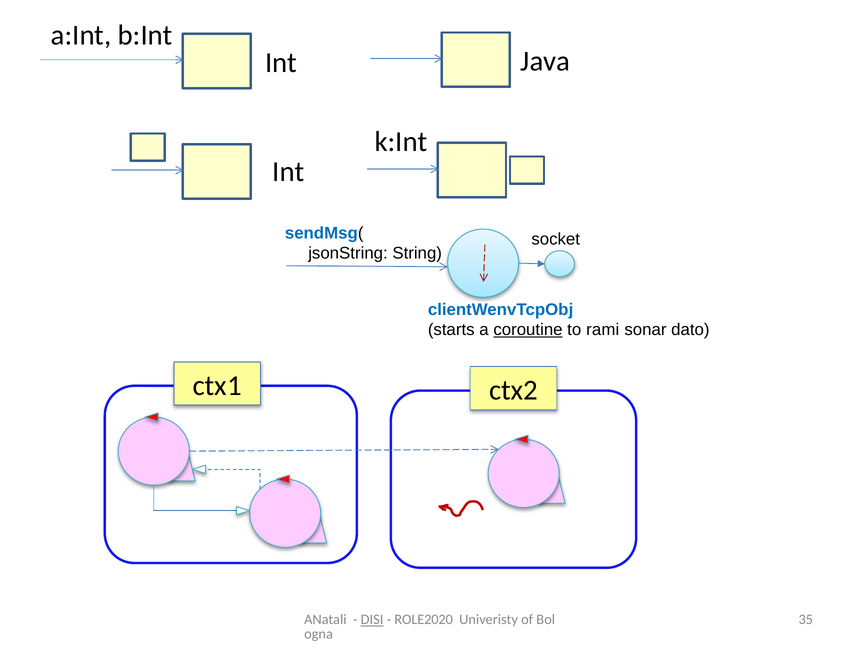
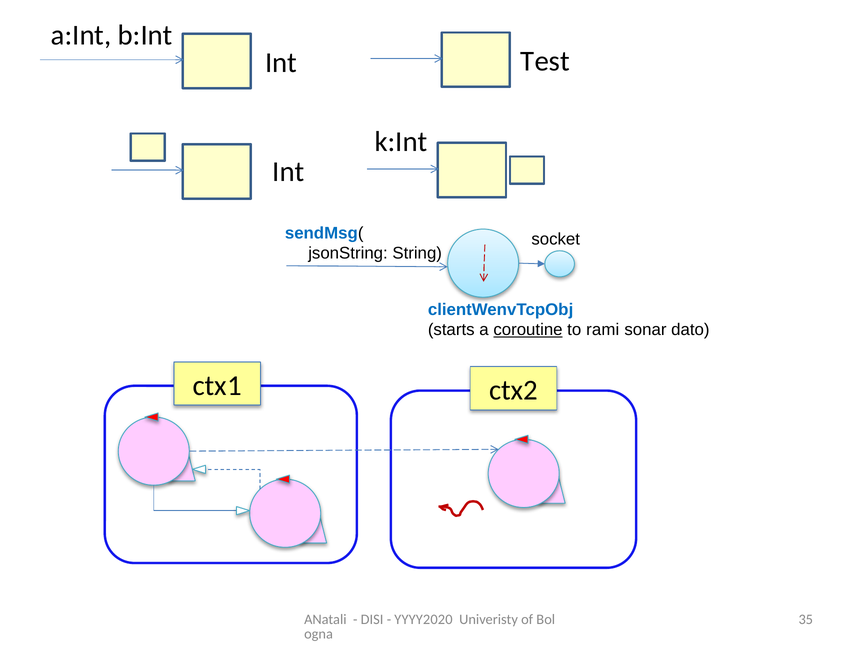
Java: Java -> Test (545, 61)
DISI underline: present -> none (372, 619)
ROLE2020: ROLE2020 -> YYYY2020 (423, 619)
